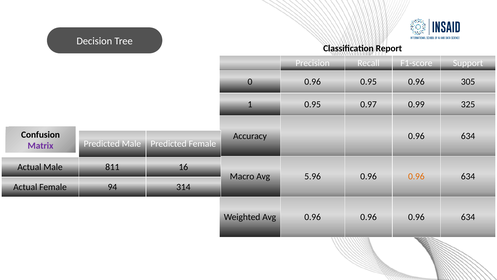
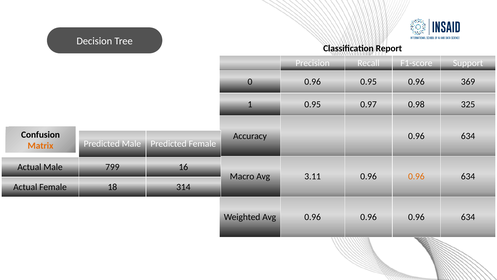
305: 305 -> 369 (468, 82)
0.99: 0.99 -> 0.98 (416, 104)
Matrix colour: purple -> orange (41, 146)
811: 811 -> 799 (112, 167)
5.96: 5.96 -> 3.11 (313, 176)
94: 94 -> 18 (112, 187)
